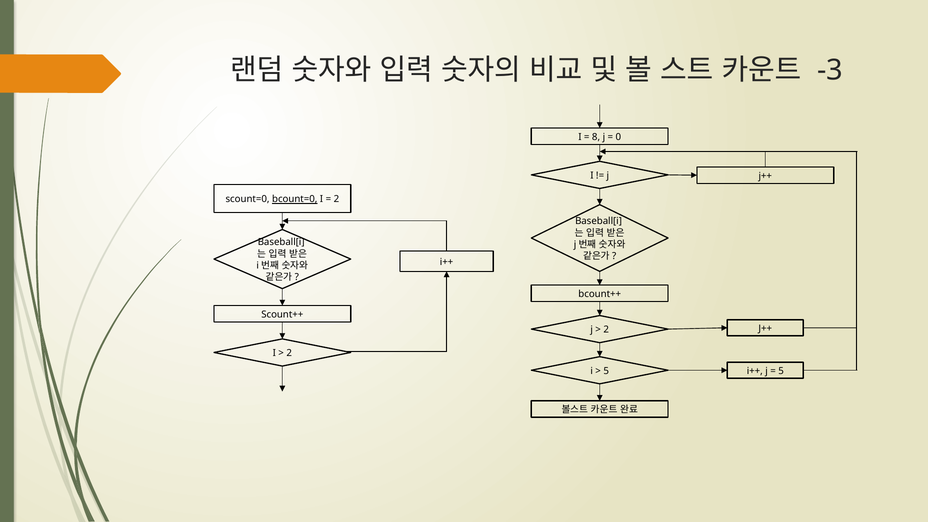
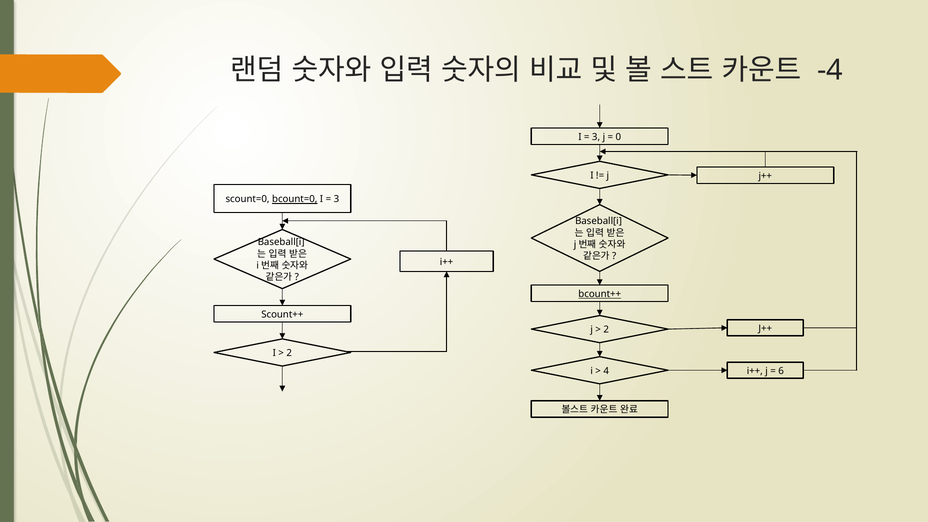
-3: -3 -> -4 (830, 70)
8: 8 -> 3 (596, 137)
2: 2 -> 3 (336, 199)
bcount++ underline: none -> present (600, 294)
5: 5 -> 4 (606, 371)
5: 5 -> 6 (781, 371)
